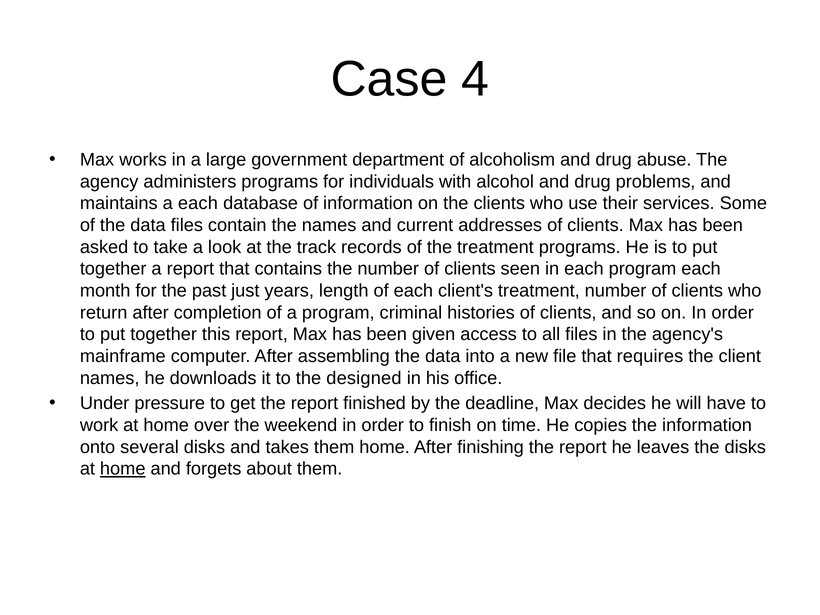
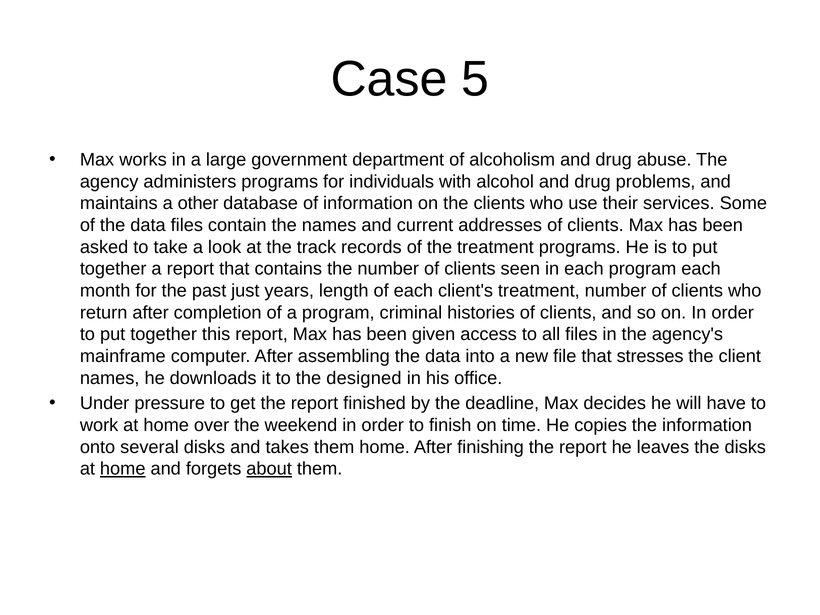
4: 4 -> 5 (475, 79)
a each: each -> other (198, 203)
requires: requires -> stresses (650, 356)
about underline: none -> present (269, 469)
